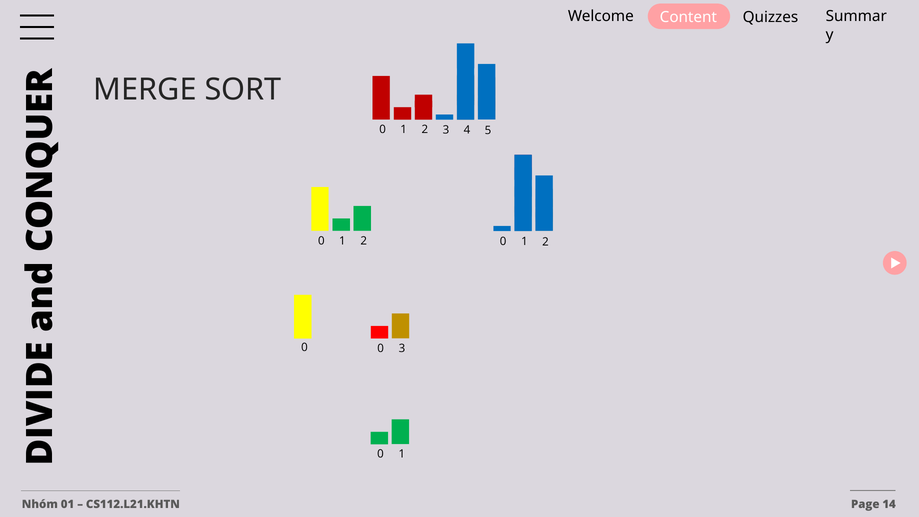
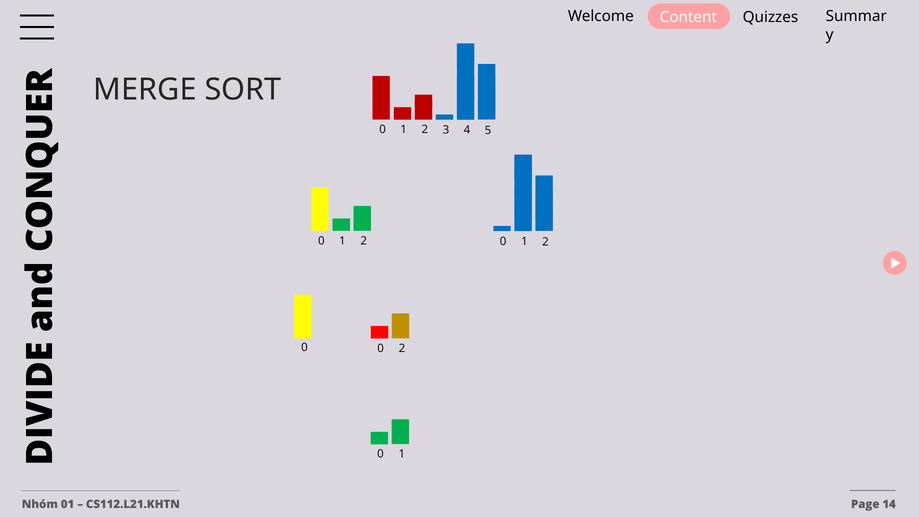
0 3: 3 -> 2 (402, 348)
